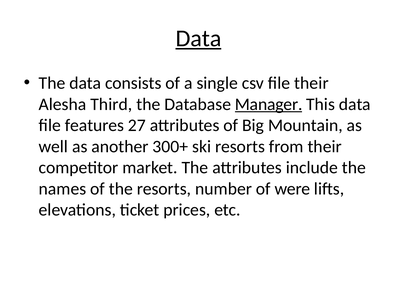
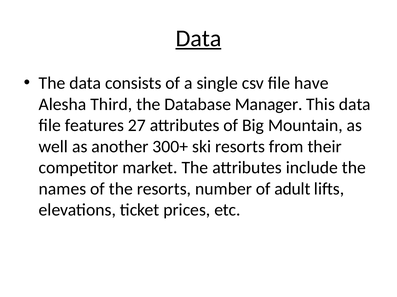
file their: their -> have (311, 83)
Manager underline: present -> none (269, 104)
were: were -> adult (292, 189)
